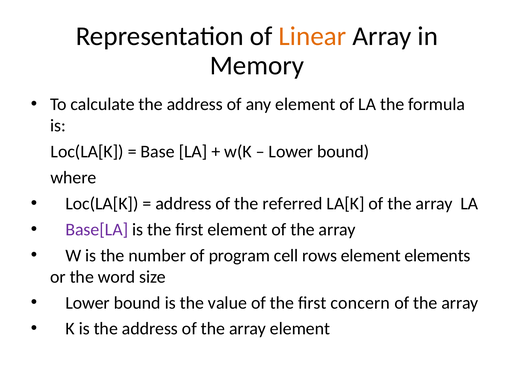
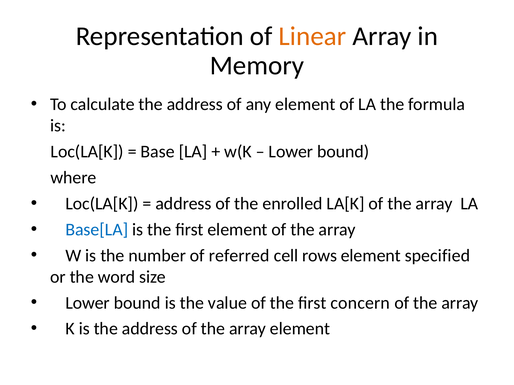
referred: referred -> enrolled (293, 204)
Base[LA colour: purple -> blue (97, 230)
program: program -> referred (239, 256)
elements: elements -> specified (437, 256)
